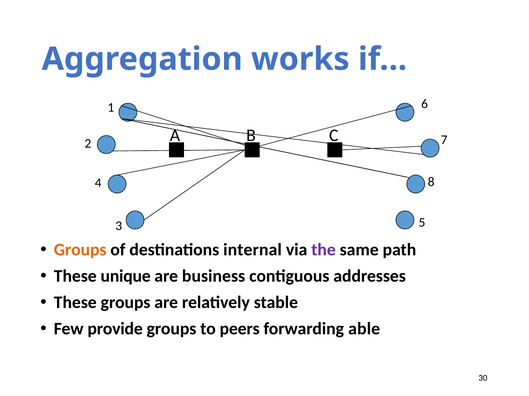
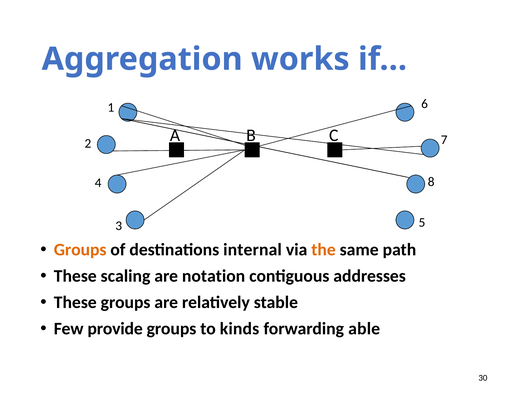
the colour: purple -> orange (324, 250)
unique: unique -> scaling (126, 277)
business: business -> notation (214, 277)
peers: peers -> kinds (240, 329)
